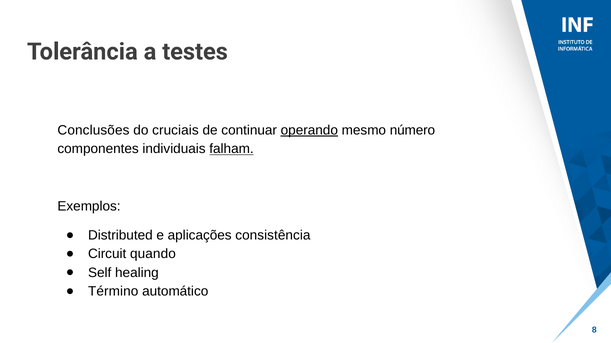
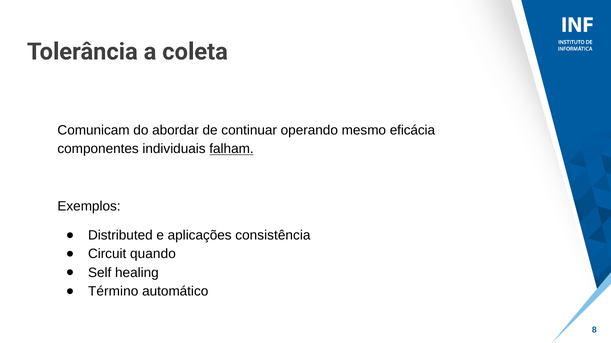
testes: testes -> coleta (195, 52)
Conclusões: Conclusões -> Comunicam (94, 130)
cruciais: cruciais -> abordar (175, 130)
operando underline: present -> none (309, 130)
número: número -> eficácia (412, 130)
